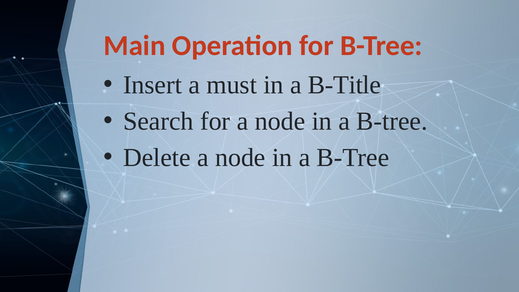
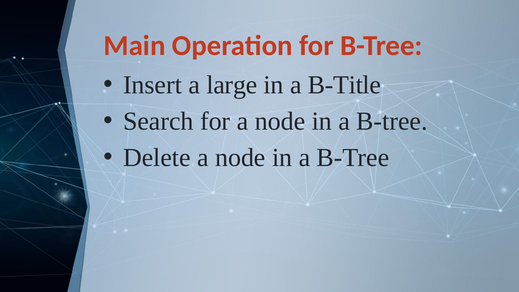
must: must -> large (232, 85)
